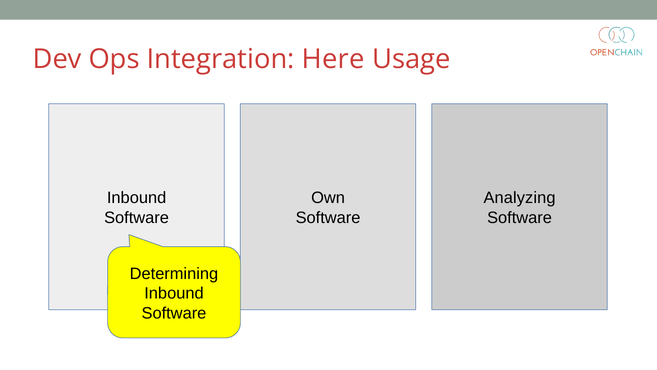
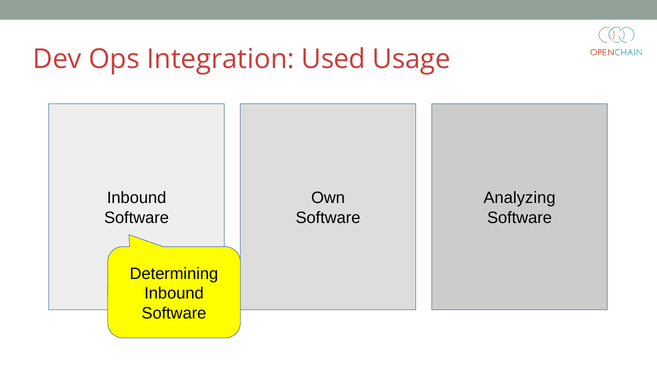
Here: Here -> Used (333, 59)
